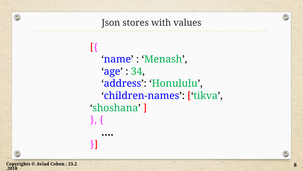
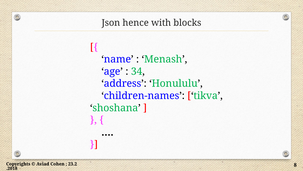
stores: stores -> hence (136, 23)
values: values -> blocks (187, 23)
